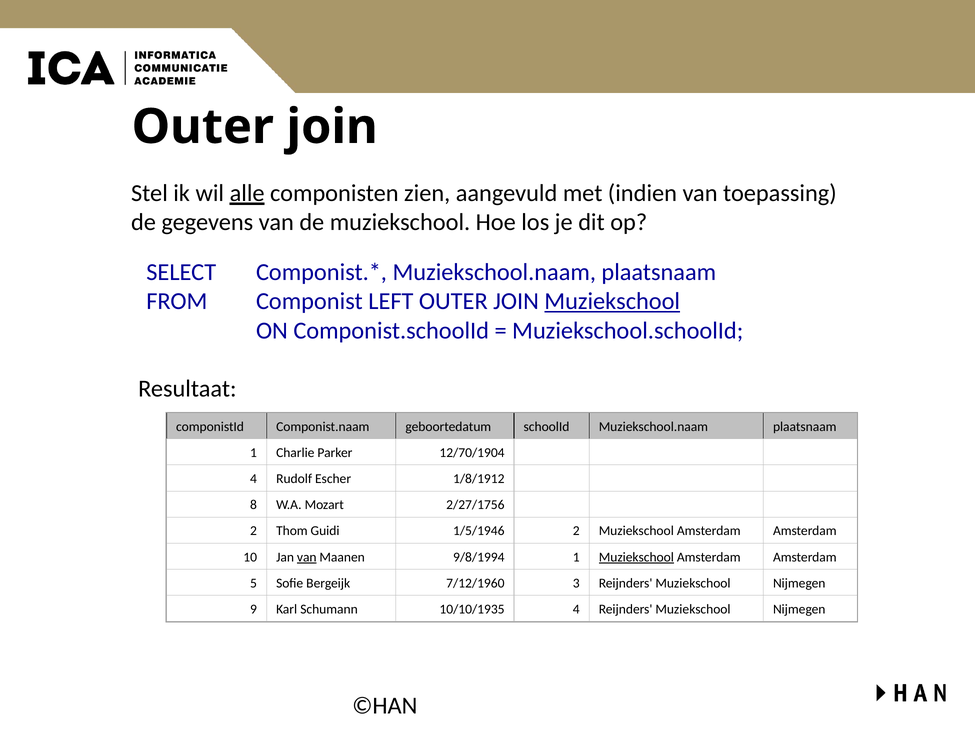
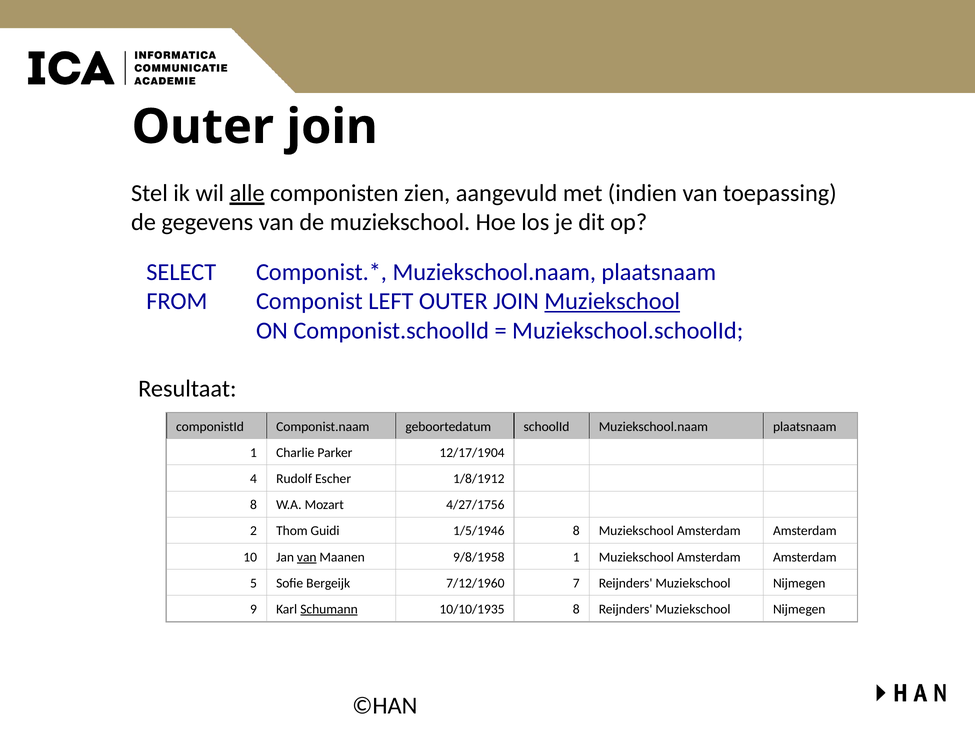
12/70/1904: 12/70/1904 -> 12/17/1904 (472, 453)
2/27/1756: 2/27/1756 -> 4/27/1756 (475, 505)
1/5/1946 2: 2 -> 8 (576, 531)
9/8/1994: 9/8/1994 -> 9/8/1958 (479, 557)
Muziekschool underline: present -> none (636, 557)
3: 3 -> 7 (576, 583)
Schumann underline: none -> present (329, 609)
10/10/1935 4: 4 -> 8 (576, 609)
